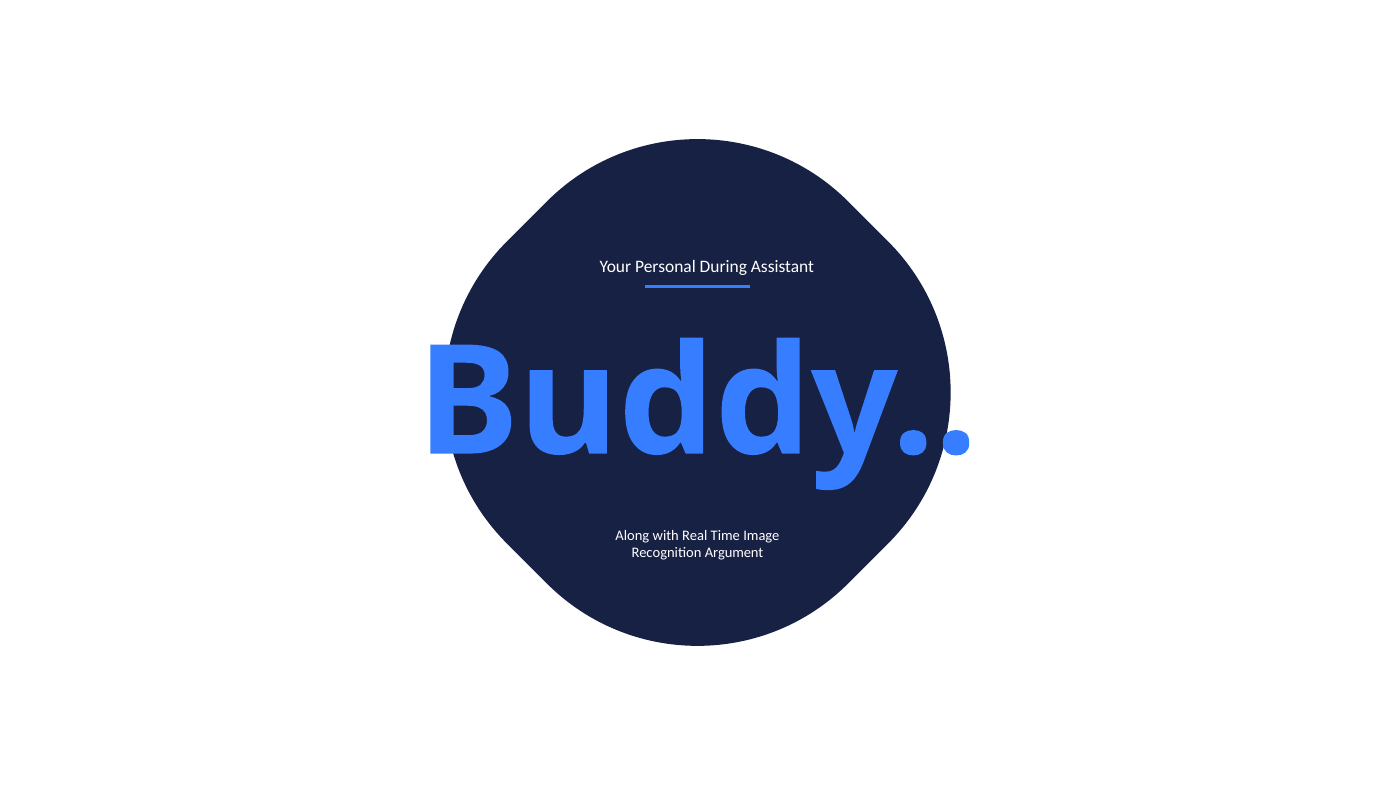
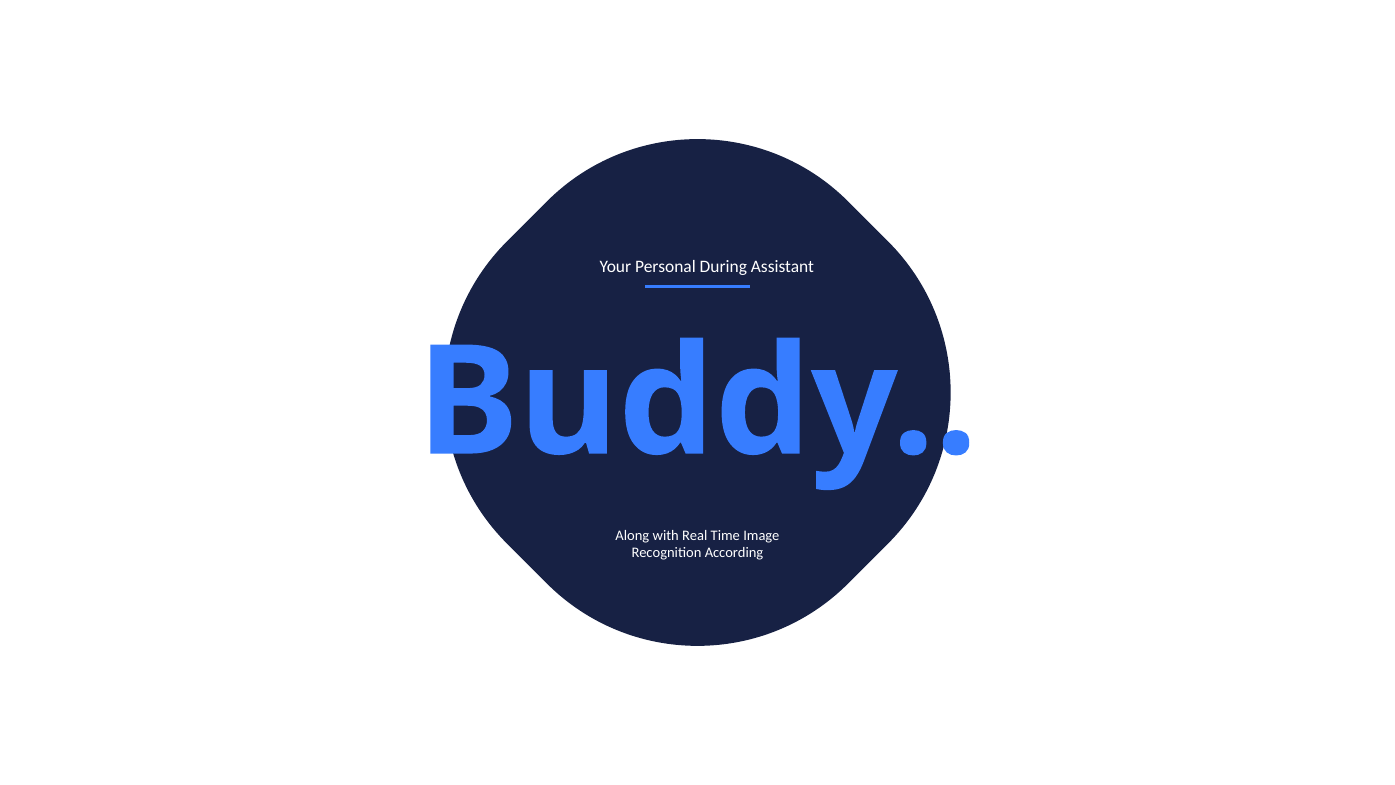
Argument: Argument -> According (734, 553)
